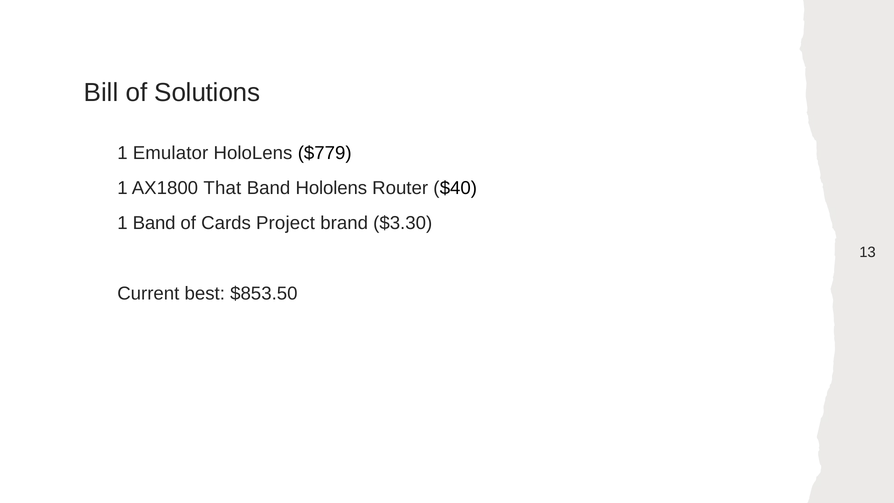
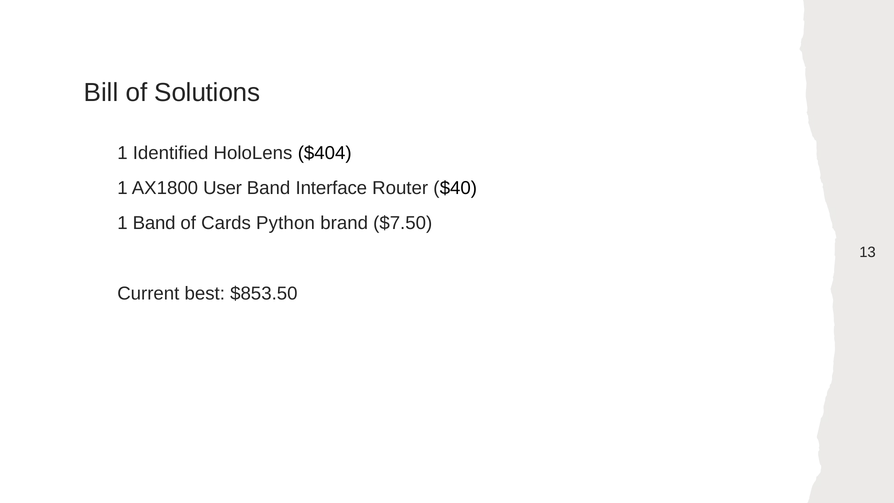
Emulator: Emulator -> Identified (171, 153)
$779: $779 -> $404 (325, 153)
That: That -> User (223, 188)
Band Hololens: Hololens -> Interface (331, 188)
Project: Project -> Python (285, 223)
$3.30: $3.30 -> $7.50 (403, 223)
